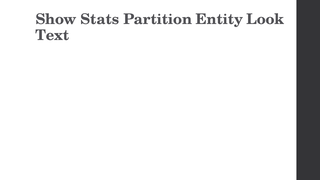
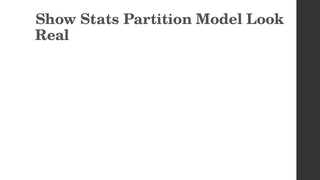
Entity: Entity -> Model (219, 19)
Text: Text -> Real (52, 35)
